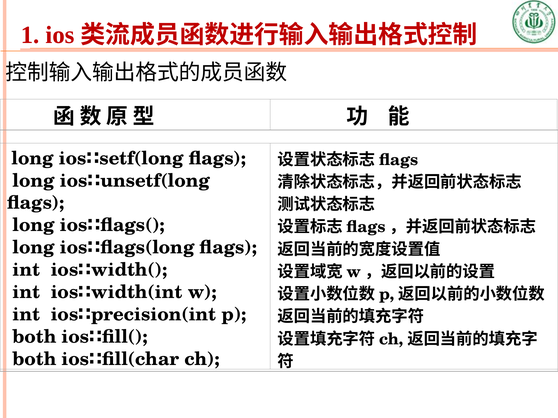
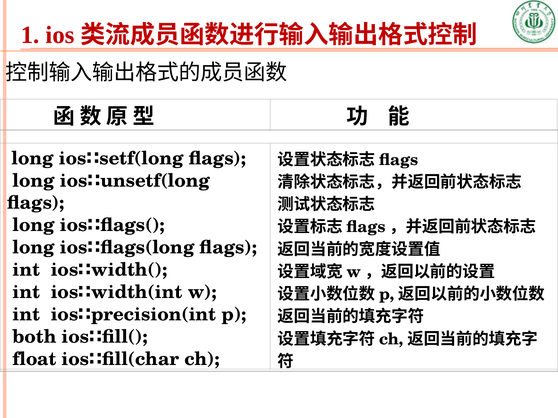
both: both -> float (35, 359)
